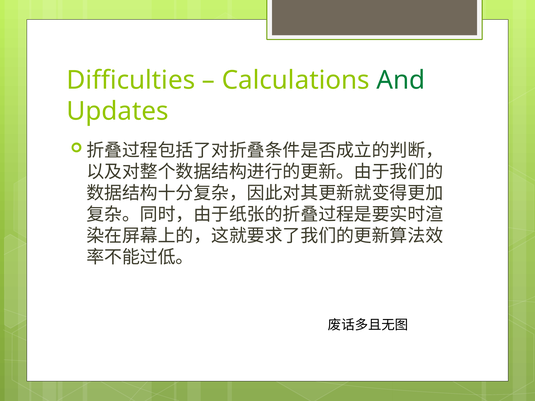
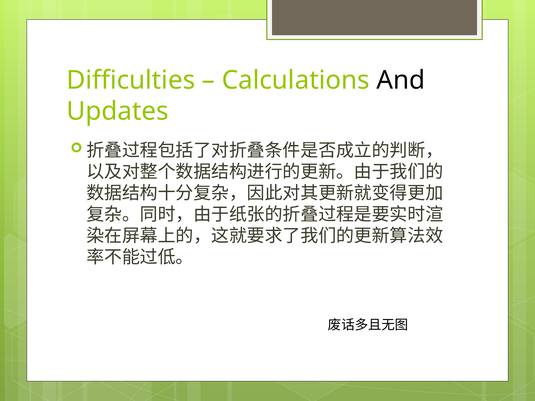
And colour: green -> black (401, 80)
